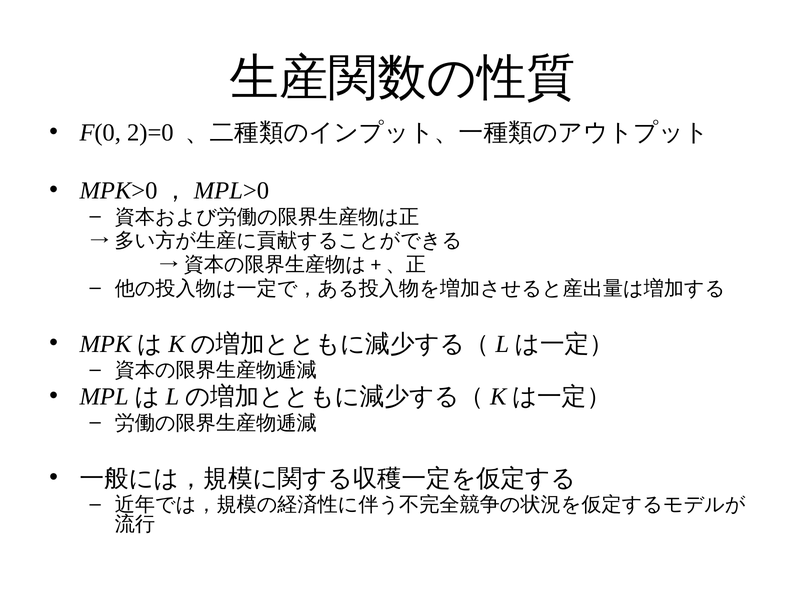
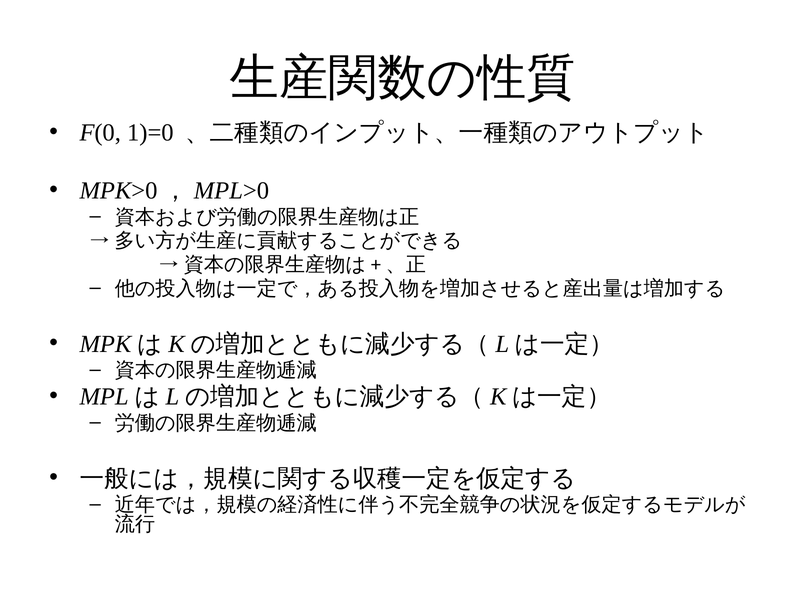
2)=0: 2)=0 -> 1)=0 (150, 133)
